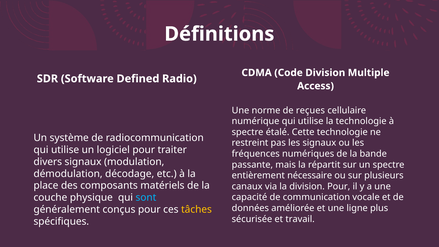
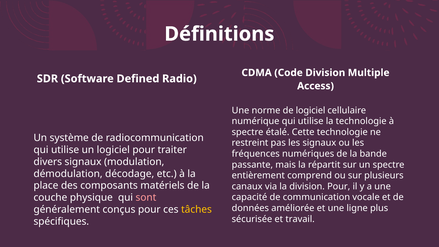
de reçues: reçues -> logiciel (311, 110)
nécessaire: nécessaire -> comprend (310, 176)
sont colour: light blue -> pink (146, 198)
